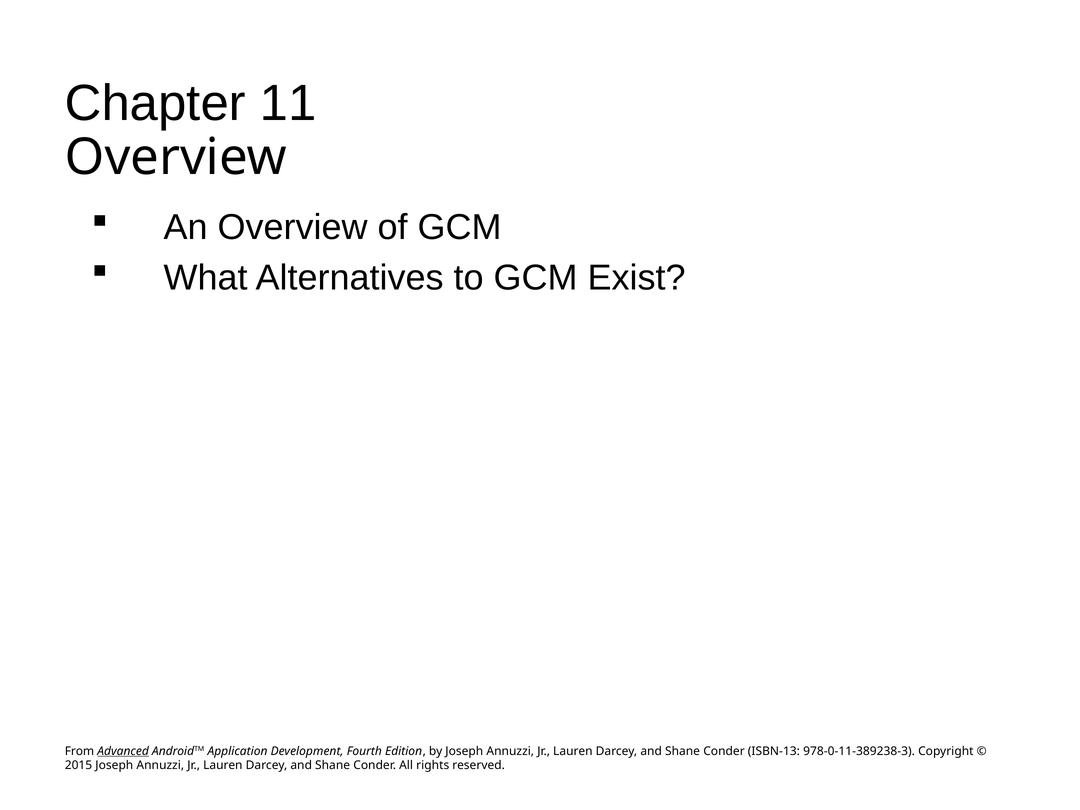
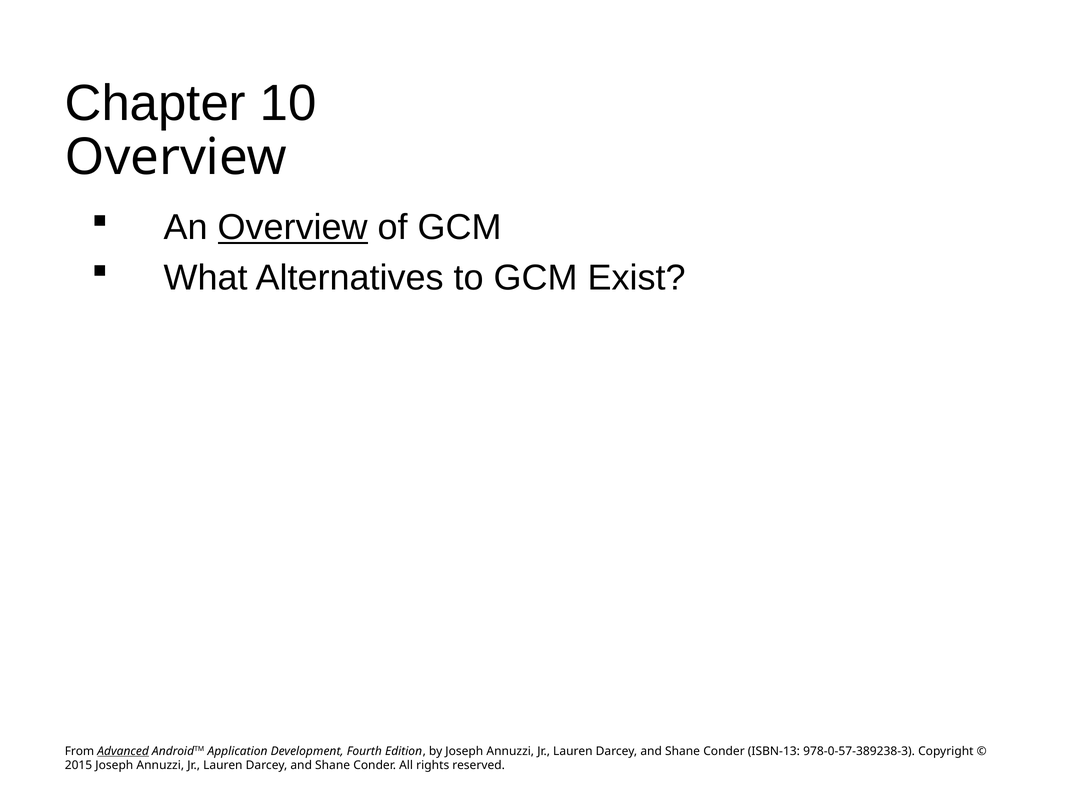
11: 11 -> 10 (288, 103)
Overview underline: none -> present (293, 228)
978-0-11-389238-3: 978-0-11-389238-3 -> 978-0-57-389238-3 (859, 751)
